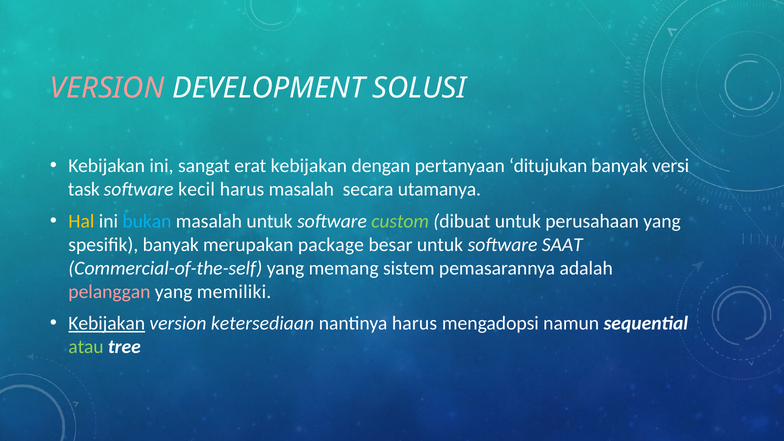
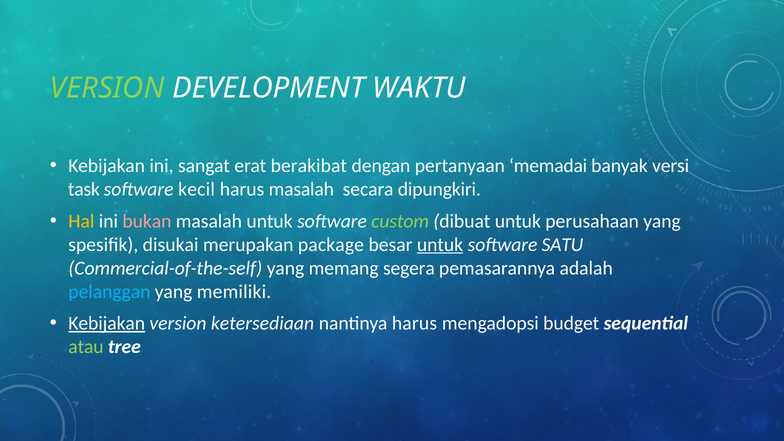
VERSION colour: pink -> light green (107, 88)
SOLUSI: SOLUSI -> WAKTU (419, 88)
erat kebijakan: kebijakan -> berakibat (309, 166)
ditujukan: ditujukan -> memadai (548, 166)
utamanya: utamanya -> dipungkiri (439, 189)
bukan colour: light blue -> pink (147, 221)
spesifik banyak: banyak -> disukai (171, 245)
untuk underline: none -> present (440, 245)
SAAT: SAAT -> SATU (562, 245)
sistem: sistem -> segera (409, 268)
pelanggan colour: pink -> light blue (109, 292)
namun: namun -> budget (571, 323)
